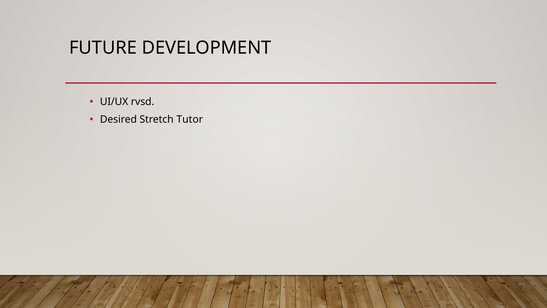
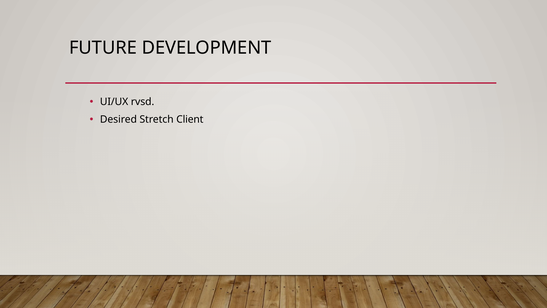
Tutor: Tutor -> Client (190, 119)
